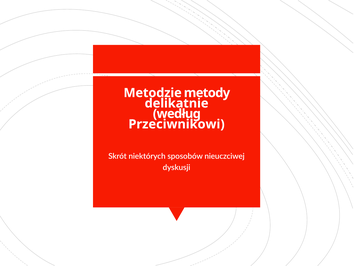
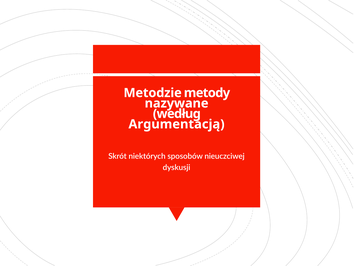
delikatnie: delikatnie -> nazywane (177, 103)
Przeciwnikowi: Przeciwnikowi -> Argumentacją (177, 124)
